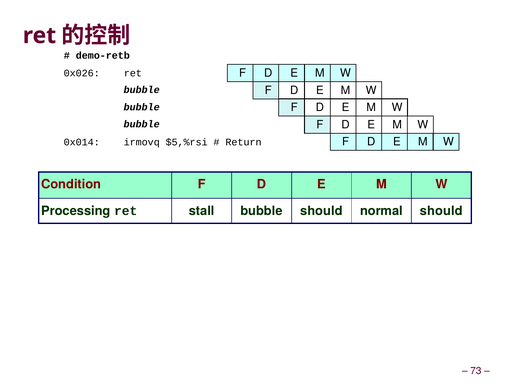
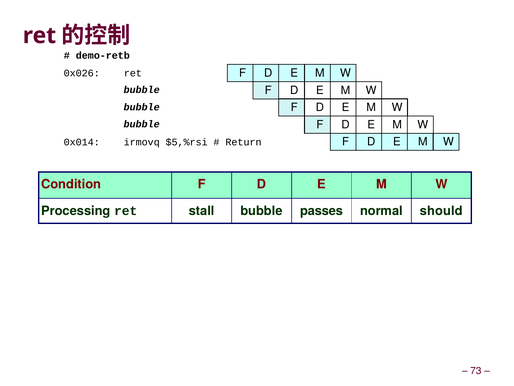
bubble should: should -> passes (322, 210)
